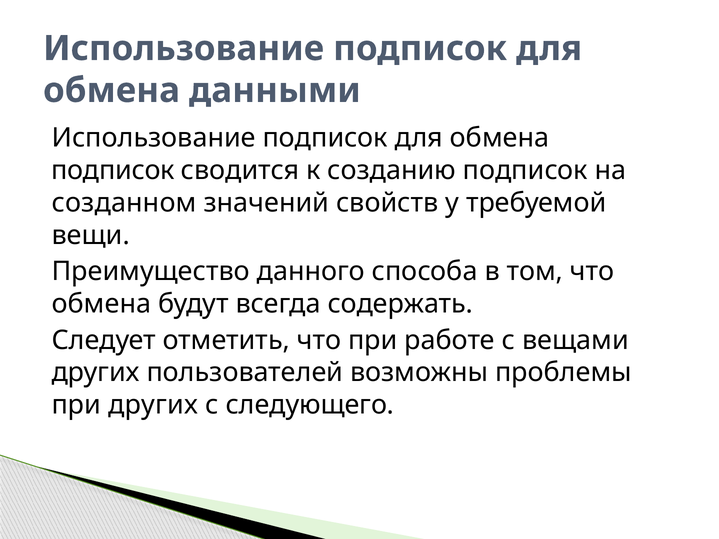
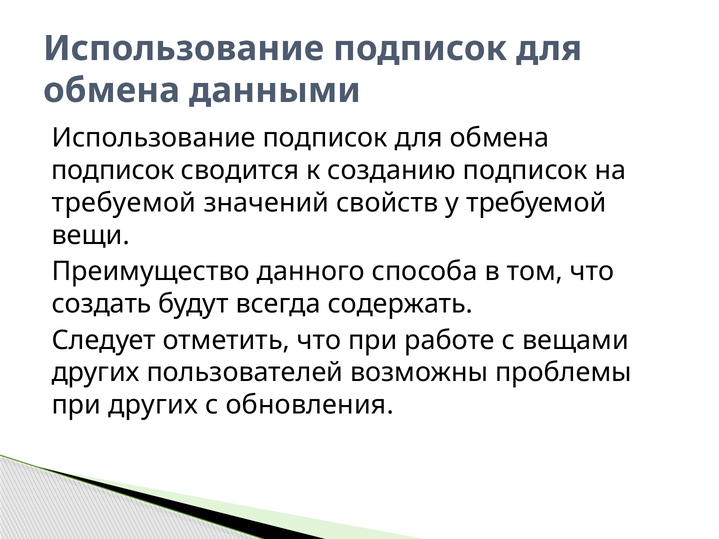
созданном: созданном -> требуемой (124, 203)
обмена: обмена -> создать (102, 304)
следующего: следующего -> обновления (310, 405)
